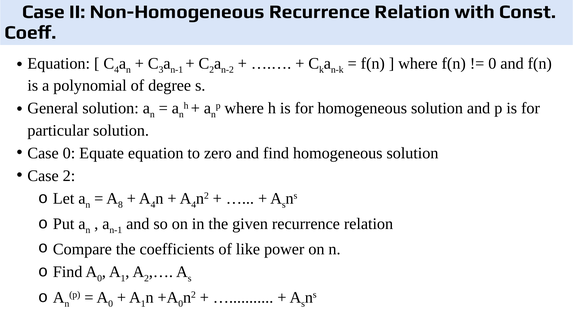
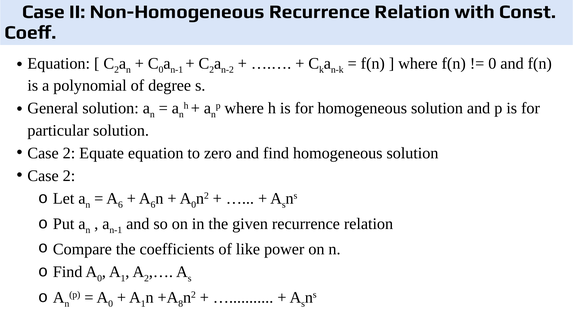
4: 4 -> 2 (117, 70)
3: 3 -> 0 (161, 70)
0: 0 -> 2 (69, 153)
8: 8 -> 6 (120, 205)
4: 4 -> 6 (153, 205)
4: 4 -> 0 (194, 205)
0: 0 -> 8 (181, 304)
